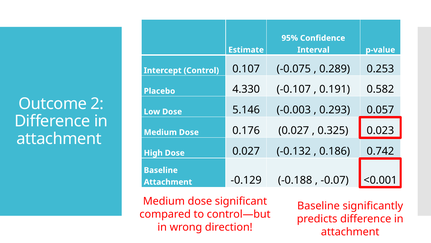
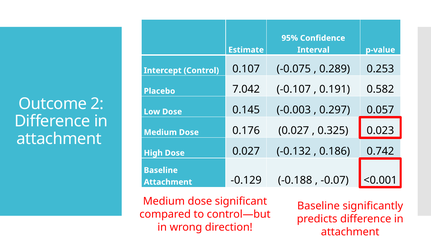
4.330: 4.330 -> 7.042 (246, 89)
5.146: 5.146 -> 0.145 (246, 110)
0.293: 0.293 -> 0.297 (335, 110)
